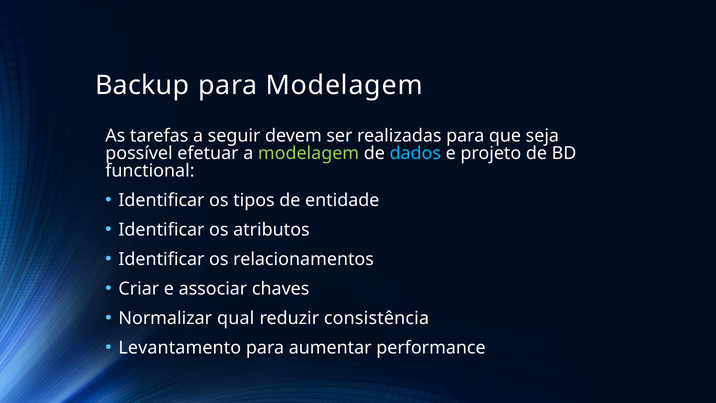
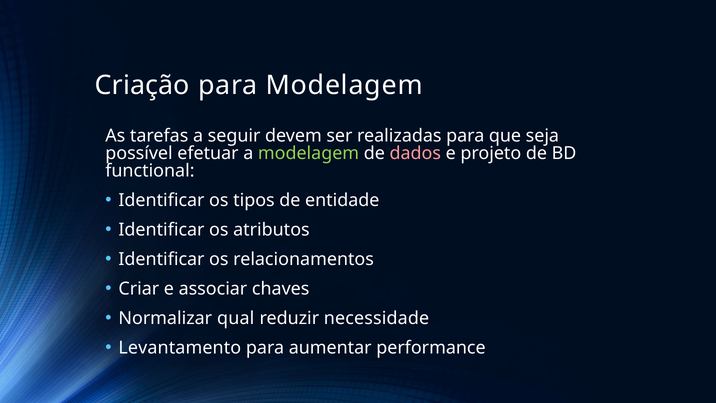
Backup: Backup -> Criação (142, 86)
dados colour: light blue -> pink (415, 153)
consistência: consistência -> necessidade (376, 318)
